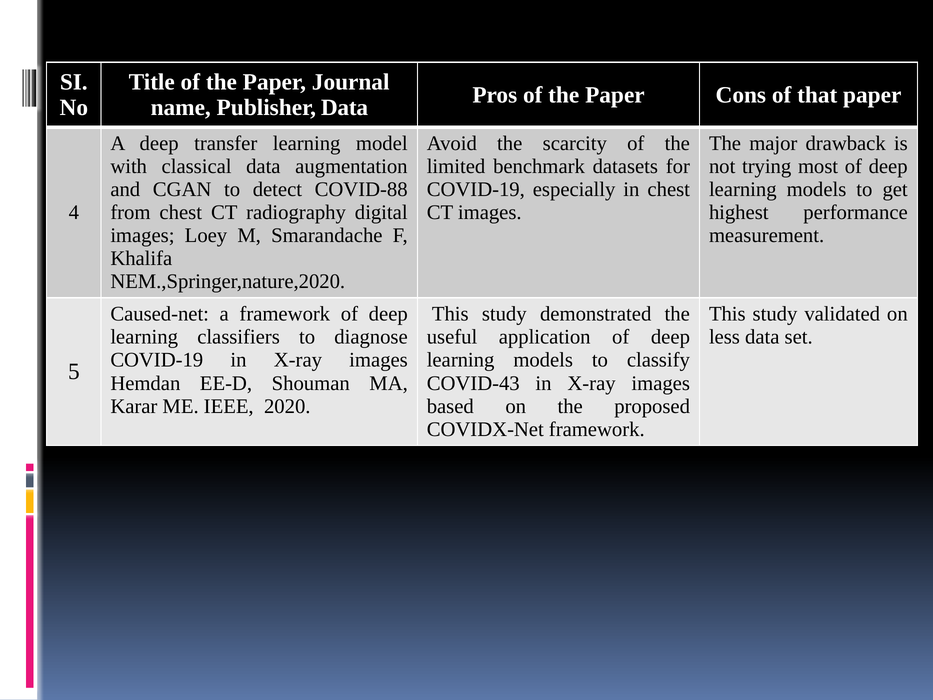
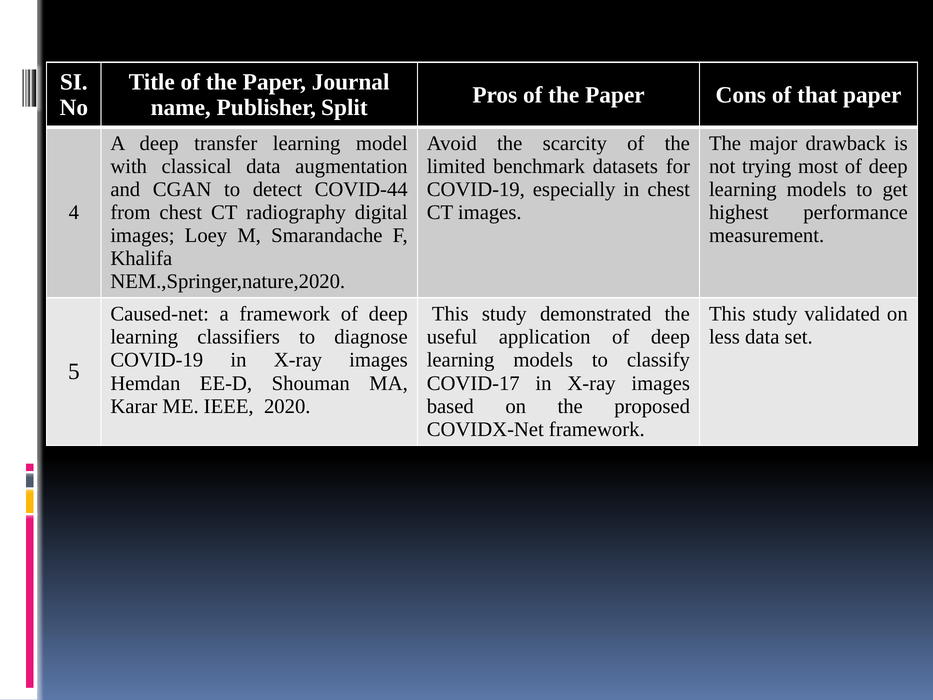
Publisher Data: Data -> Split (344, 108)
COVID-88: COVID-88 -> COVID-44 (361, 189)
COVID-43: COVID-43 -> COVID-17 (473, 383)
